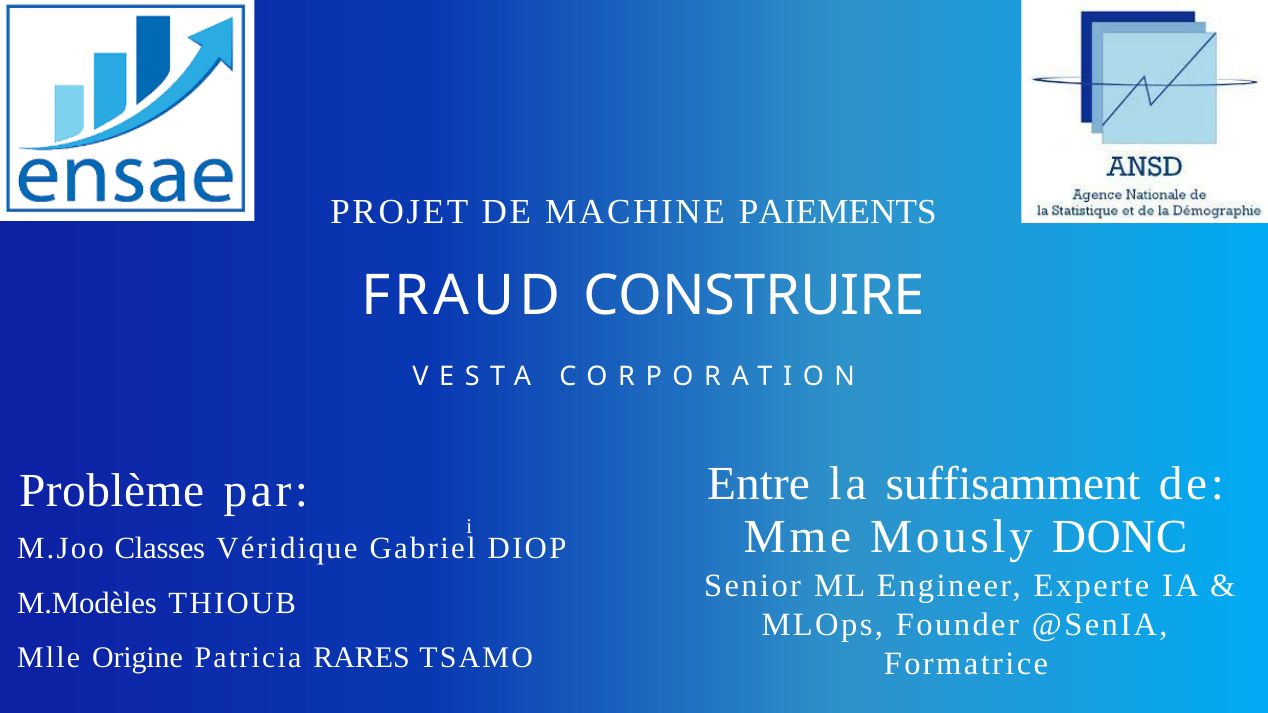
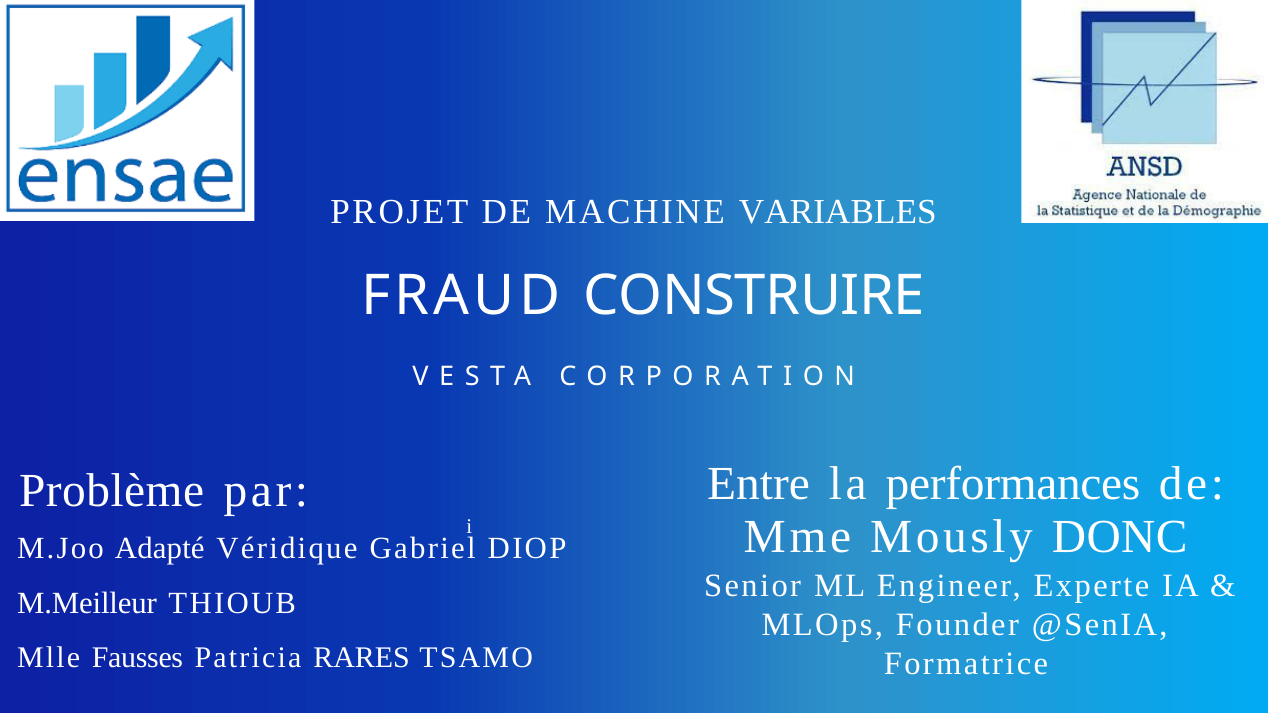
PAIEMENTS: PAIEMENTS -> VARIABLES (838, 212)
suffisamment: suffisamment -> performances (1013, 484)
Classes: Classes -> Adapté (160, 549)
M.Modèles: M.Modèles -> M.Meilleur (87, 603)
Origine: Origine -> Fausses (138, 657)
